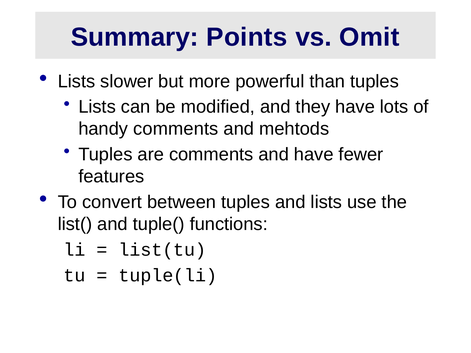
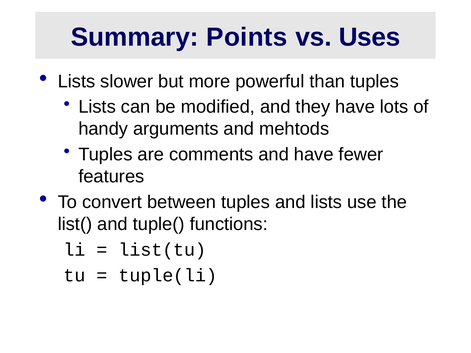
Omit: Omit -> Uses (370, 37)
handy comments: comments -> arguments (176, 129)
